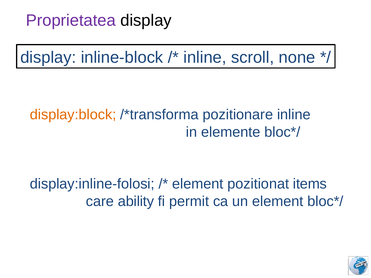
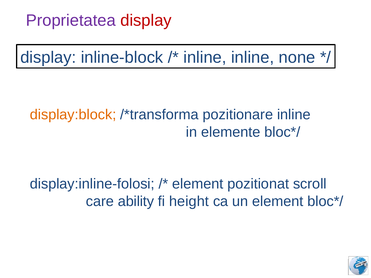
display colour: black -> red (146, 21)
inline scroll: scroll -> inline (253, 58)
items: items -> scroll (310, 184)
permit: permit -> height (189, 201)
